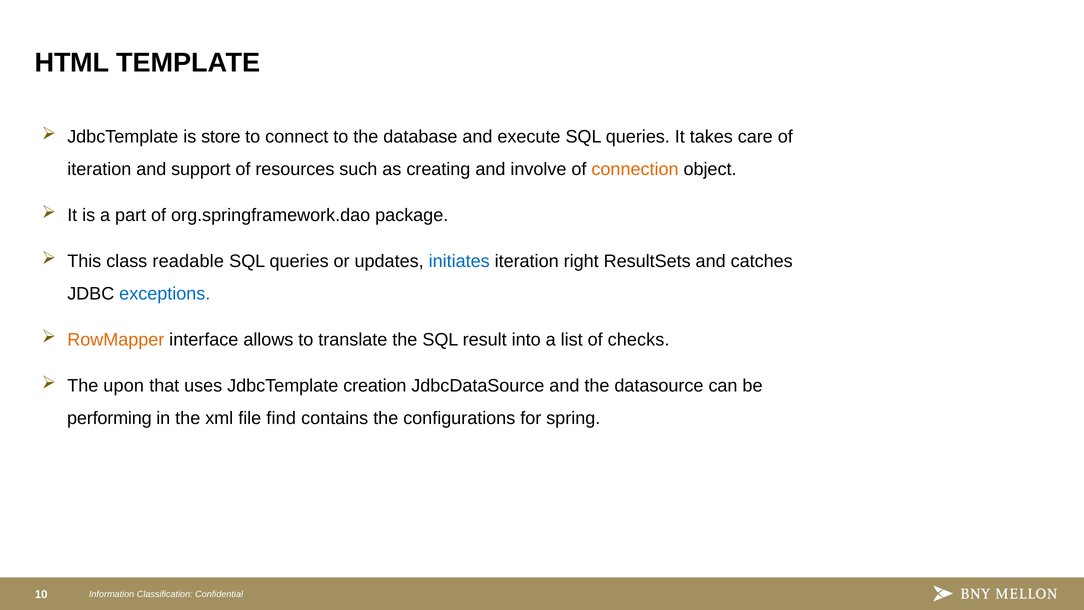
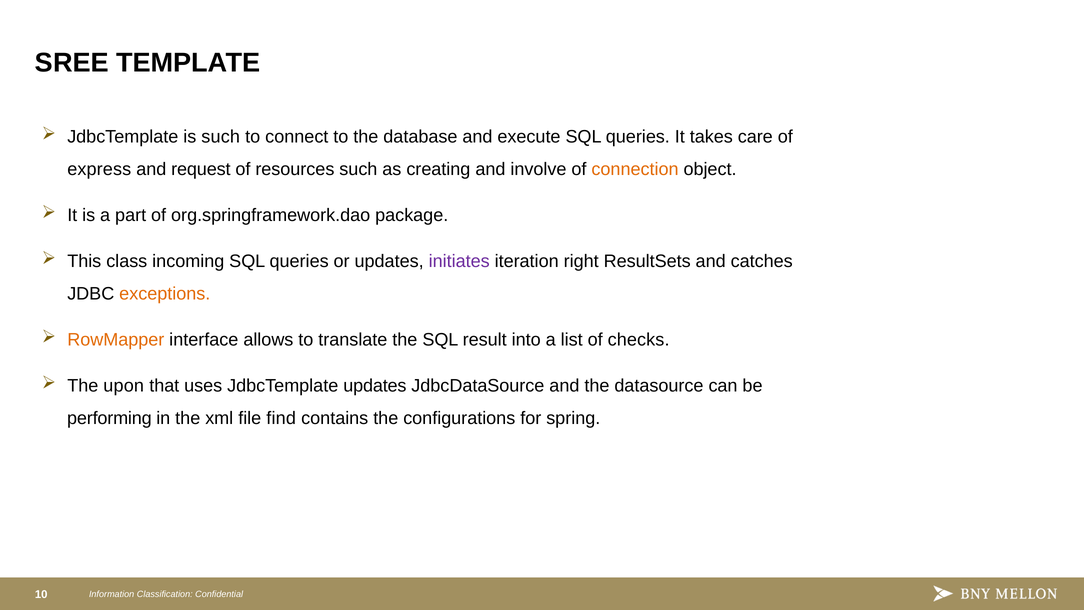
HTML: HTML -> SREE (72, 63)
is store: store -> such (221, 137)
iteration: iteration -> express (99, 169)
support: support -> request (201, 169)
readable: readable -> incoming (188, 261)
initiates colour: blue -> purple (459, 261)
exceptions colour: blue -> orange (165, 294)
JdbcTemplate creation: creation -> updates (375, 386)
